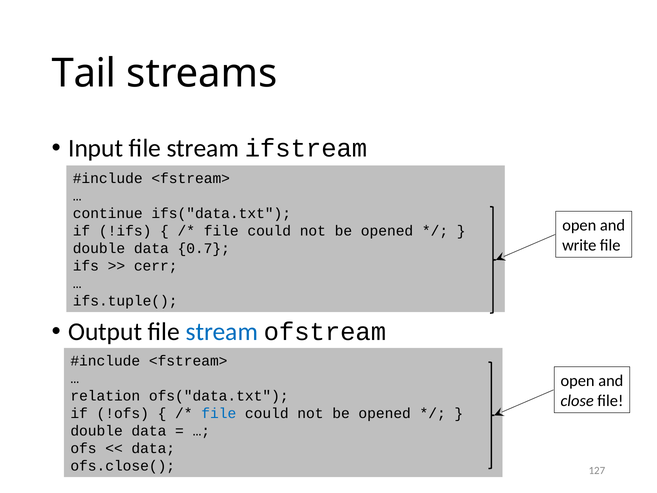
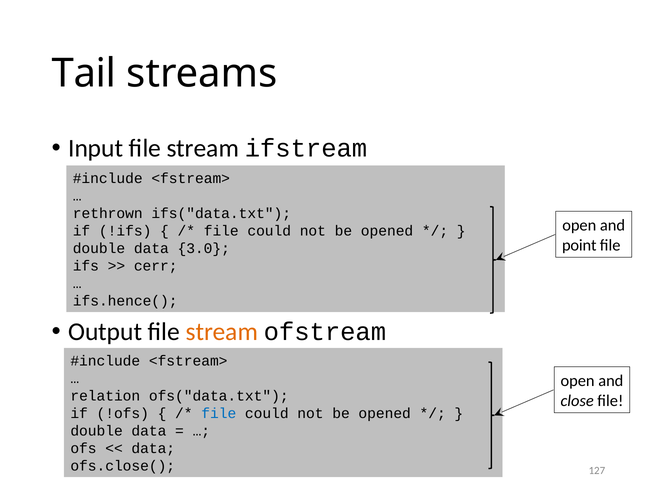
continue: continue -> rethrown (108, 213)
write: write -> point (579, 245)
0.7: 0.7 -> 3.0 (204, 248)
ifs.tuple(: ifs.tuple( -> ifs.hence( (125, 301)
stream colour: blue -> orange (222, 332)
